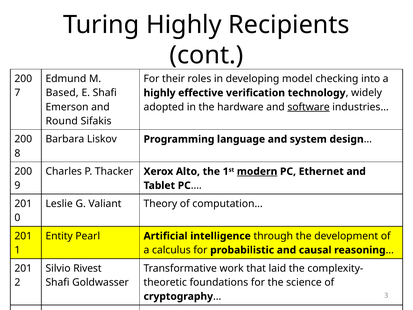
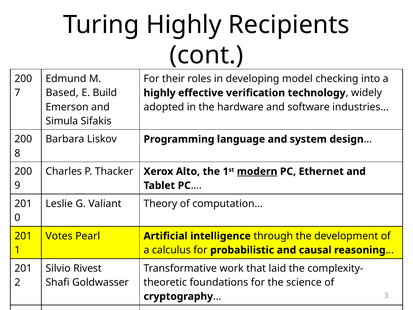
E Shafi: Shafi -> Build (105, 93)
software underline: present -> none (309, 107)
Round: Round -> Simula (62, 121)
Entity: Entity -> Votes (59, 236)
